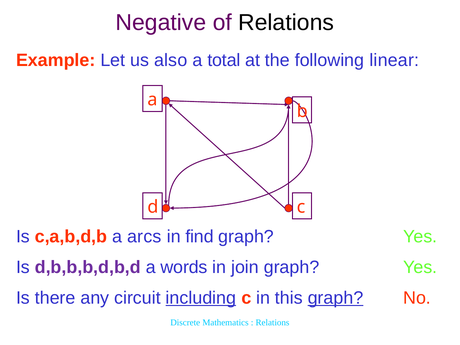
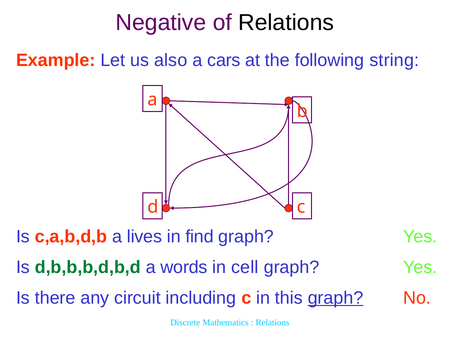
total: total -> cars (224, 60)
linear: linear -> string (394, 60)
arcs: arcs -> lives (145, 237)
d,b,b,b,d,b,d colour: purple -> green (88, 267)
join: join -> cell (245, 267)
including underline: present -> none (201, 298)
